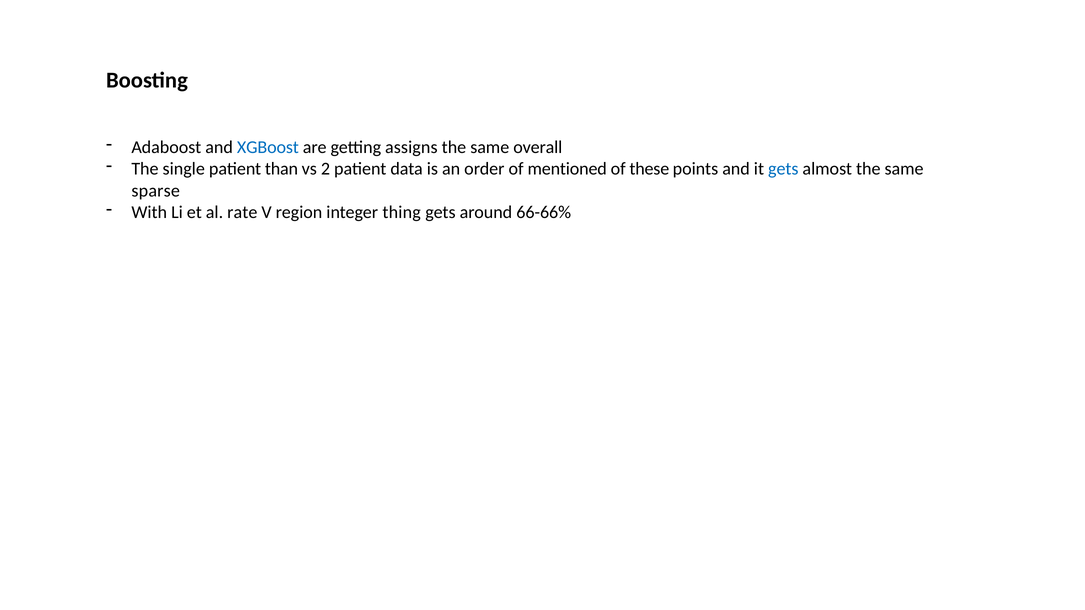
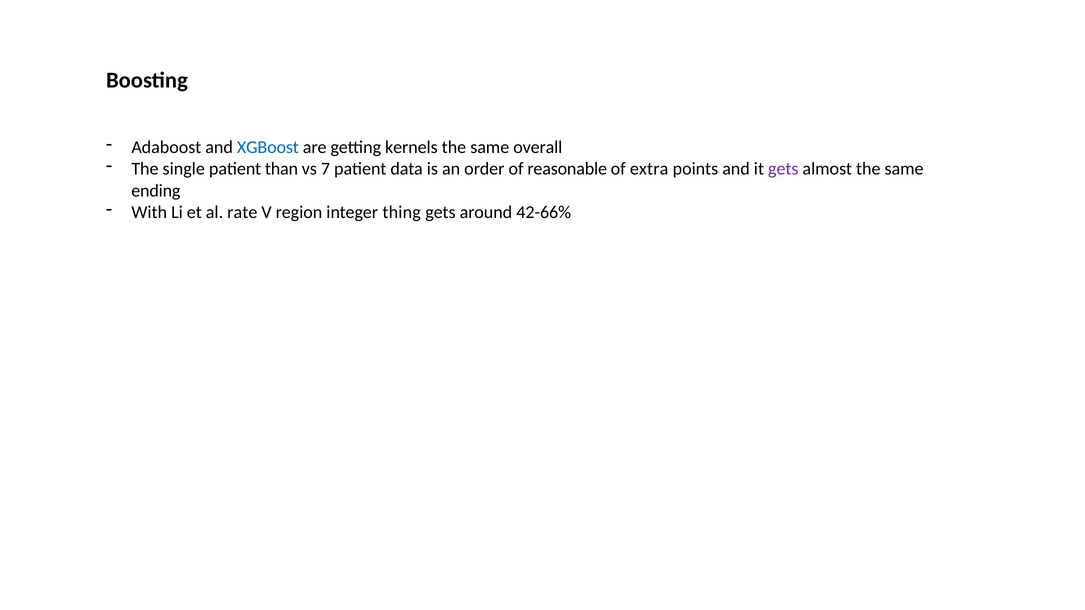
assigns: assigns -> kernels (411, 147)
2: 2 -> 7 (325, 169)
mentioned: mentioned -> reasonable (567, 169)
these: these -> extra (649, 169)
gets colour: blue -> purple (783, 169)
sparse: sparse -> ending (156, 191)
66-66%: 66-66% -> 42-66% (544, 212)
